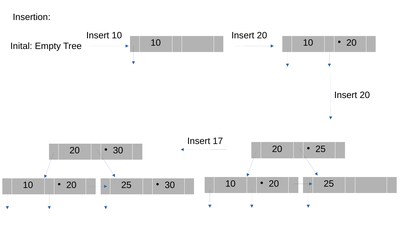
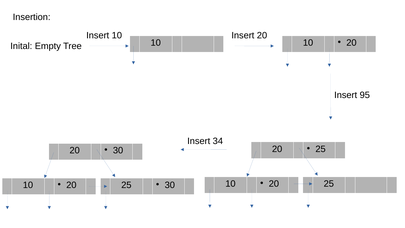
20: 20 -> 95 (365, 95)
17: 17 -> 34 (218, 141)
